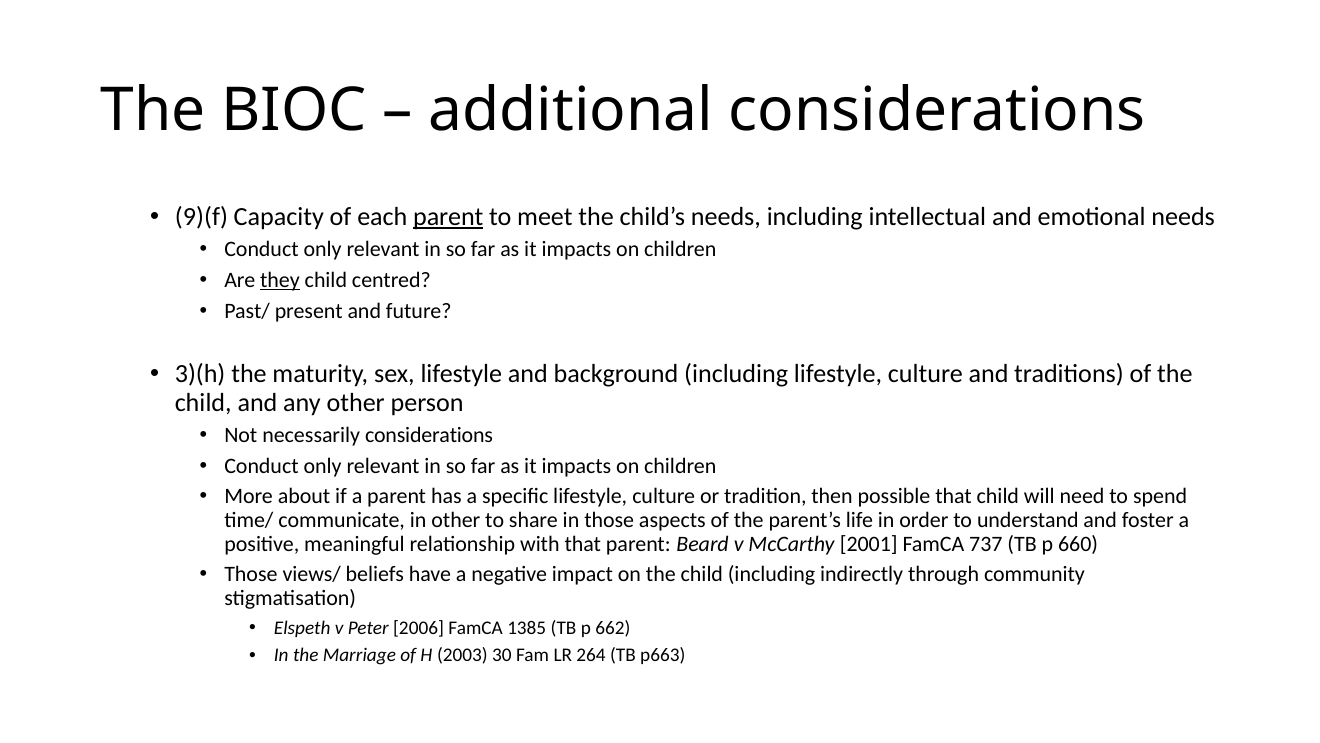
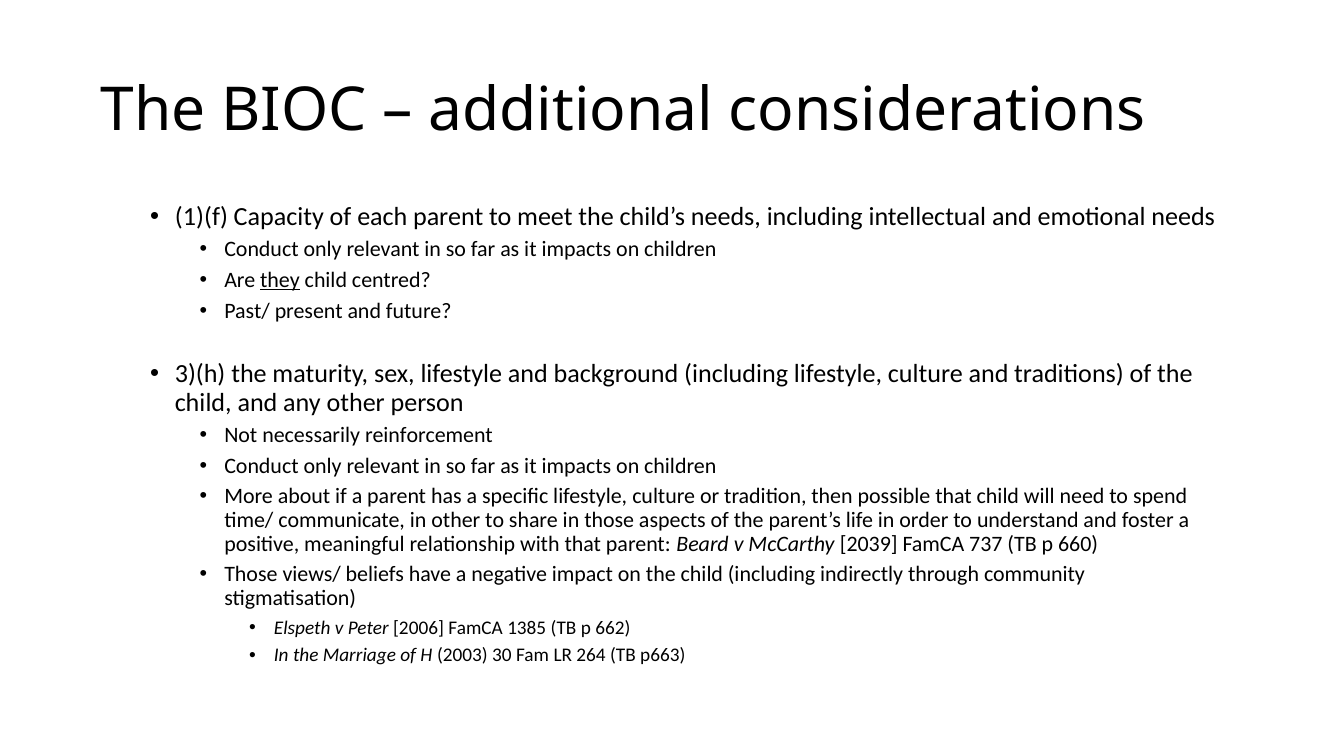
9)(f: 9)(f -> 1)(f (201, 217)
parent underline: present -> none (448, 217)
necessarily considerations: considerations -> reinforcement (429, 435)
2001: 2001 -> 2039 (869, 544)
